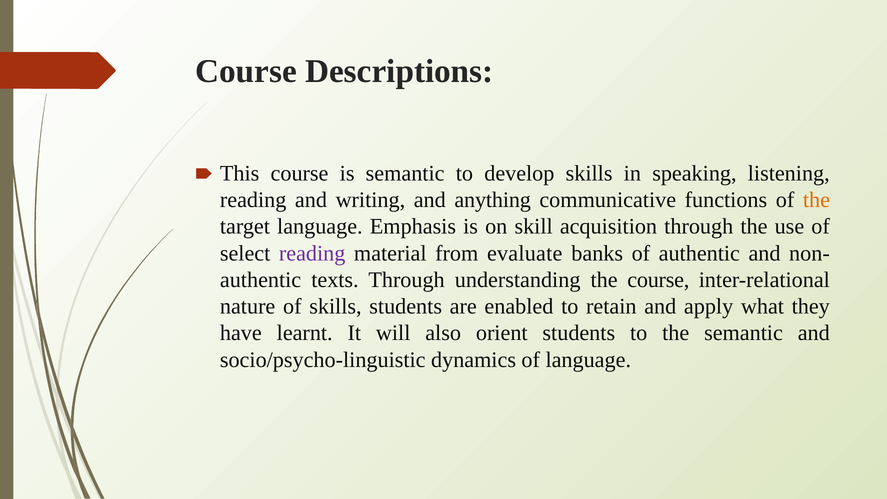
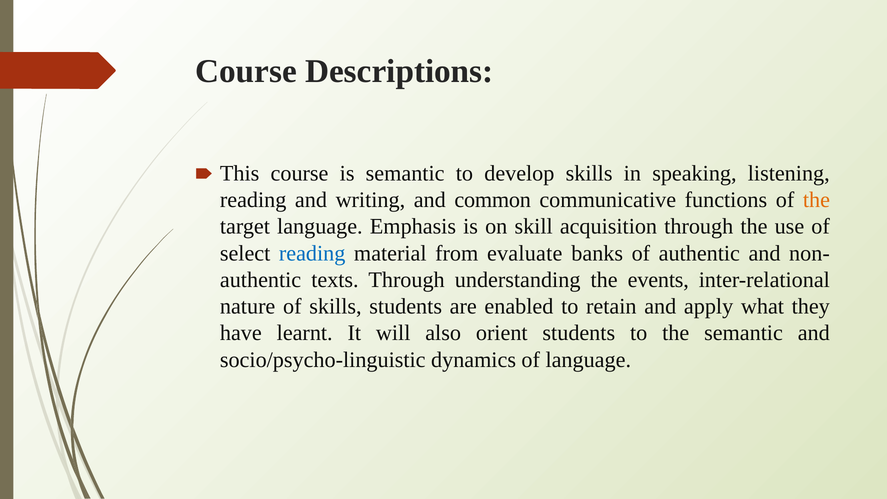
anything: anything -> common (493, 200)
reading colour: purple -> blue (312, 253)
the course: course -> events (658, 280)
